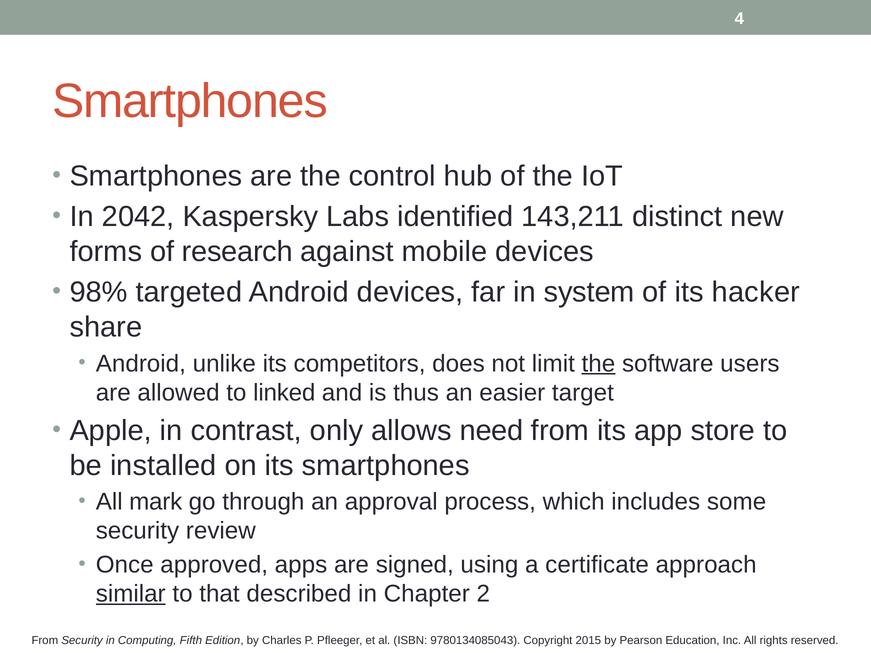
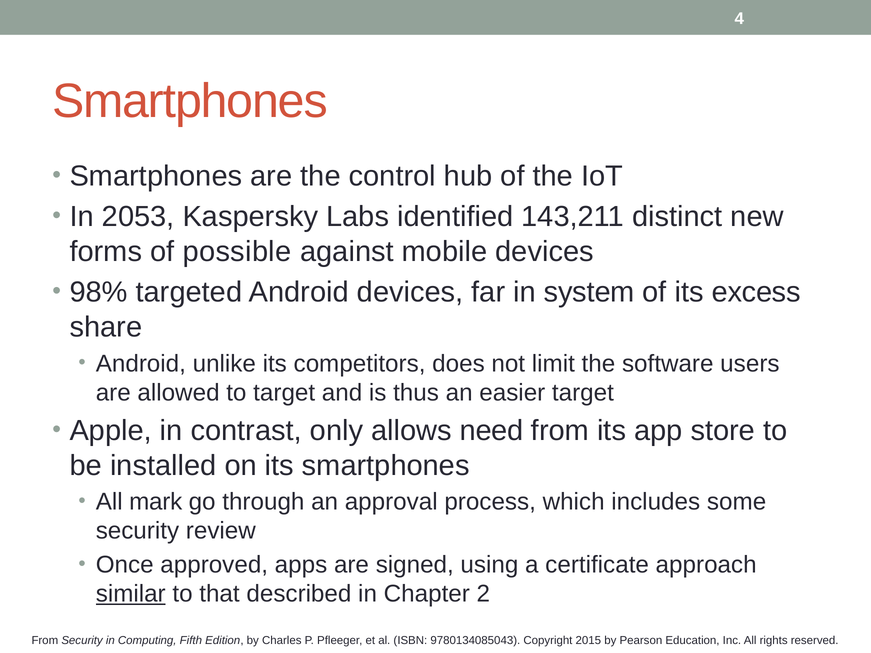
2042: 2042 -> 2053 (138, 217)
research: research -> possible (237, 252)
hacker: hacker -> excess (756, 292)
the underline: present -> none (598, 364)
to linked: linked -> target (284, 393)
